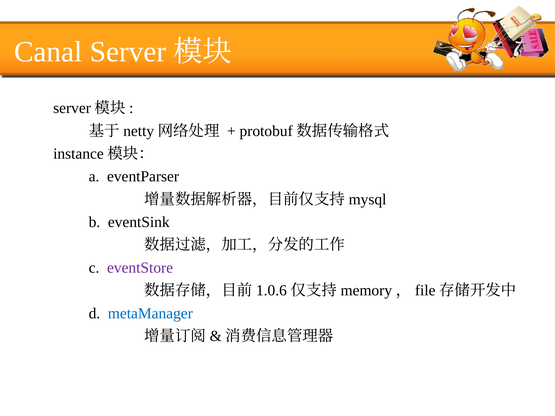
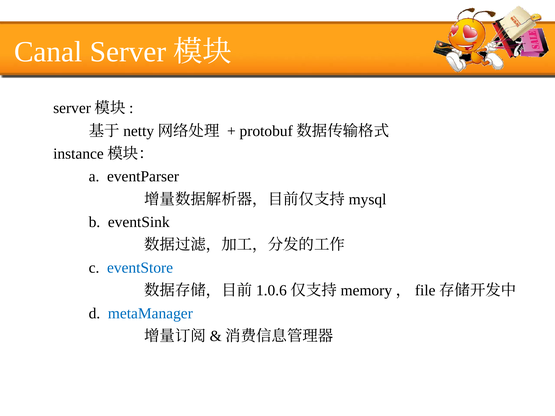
eventStore colour: purple -> blue (140, 268)
